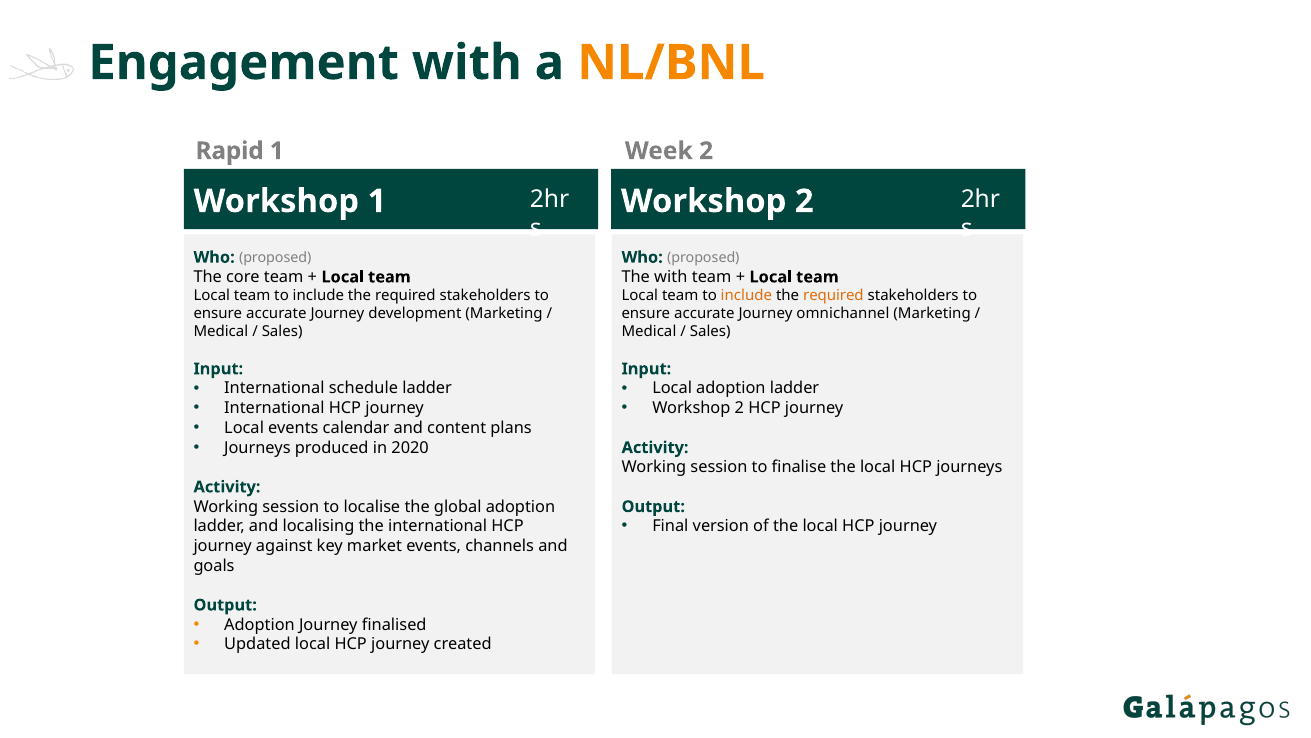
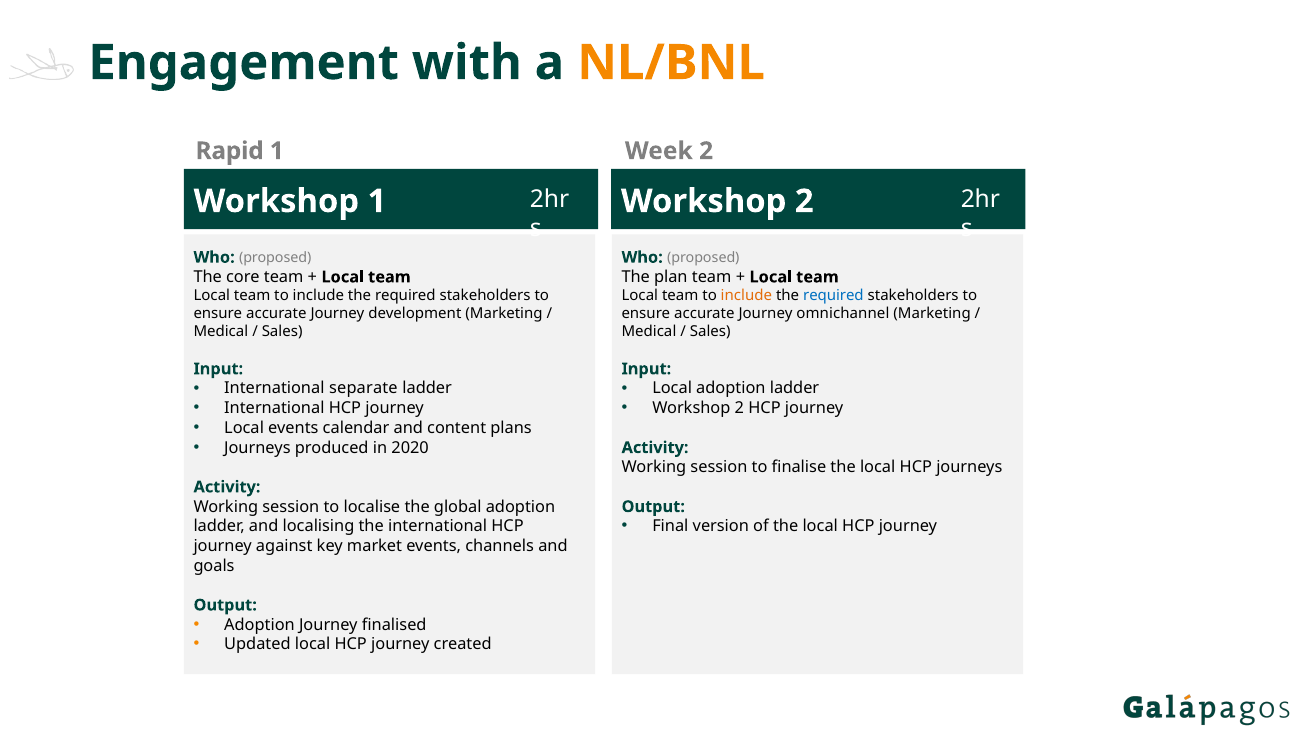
The with: with -> plan (671, 277)
required colour: orange -> blue (833, 296)
schedule: schedule -> separate (363, 388)
